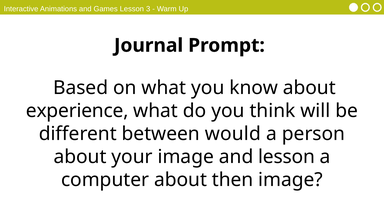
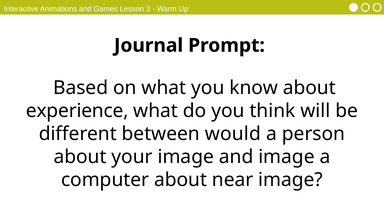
and lesson: lesson -> image (286, 157)
then: then -> near (233, 180)
